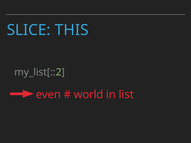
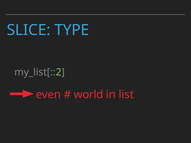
THIS: THIS -> TYPE (72, 30)
